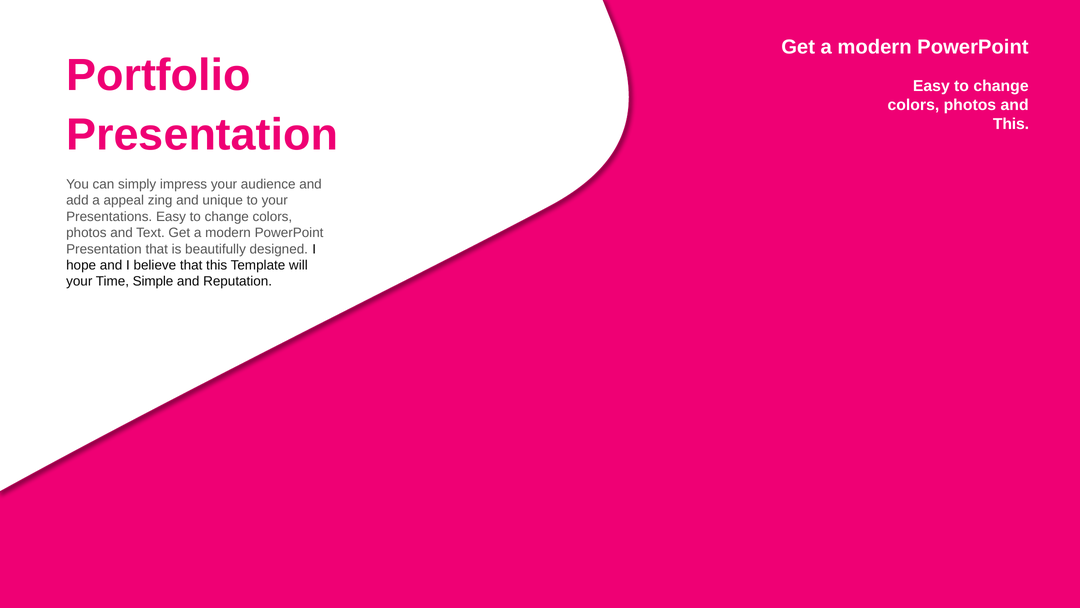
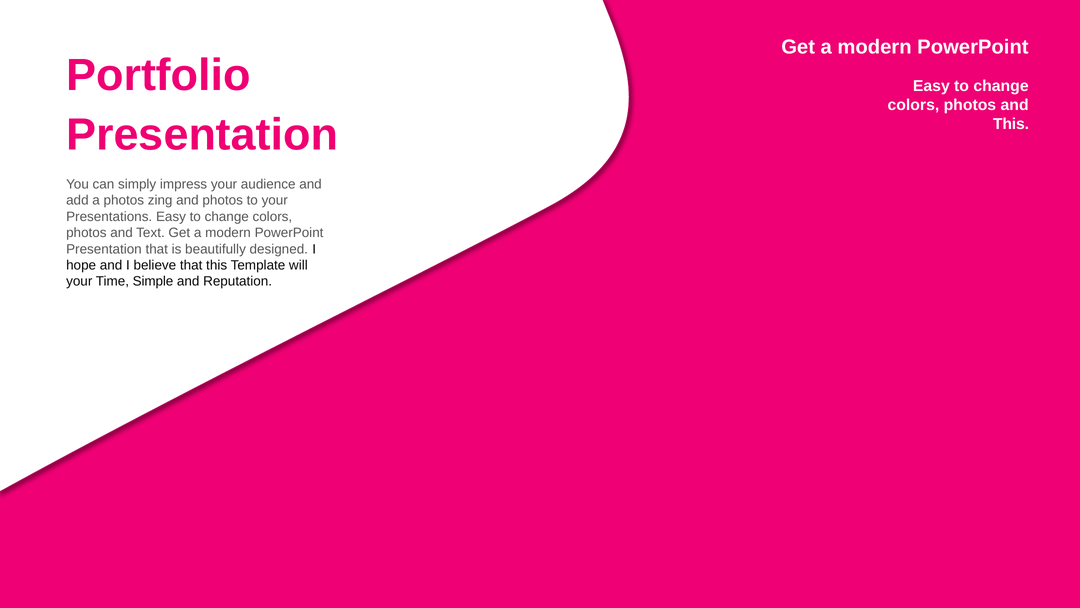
a appeal: appeal -> photos (124, 200)
and unique: unique -> photos (223, 200)
